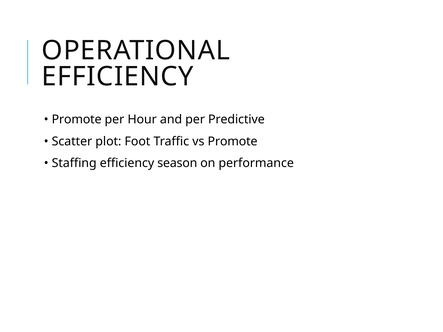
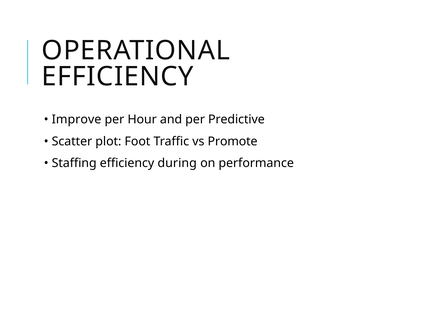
Promote: Promote -> Improve (77, 120)
season: season -> during (177, 163)
